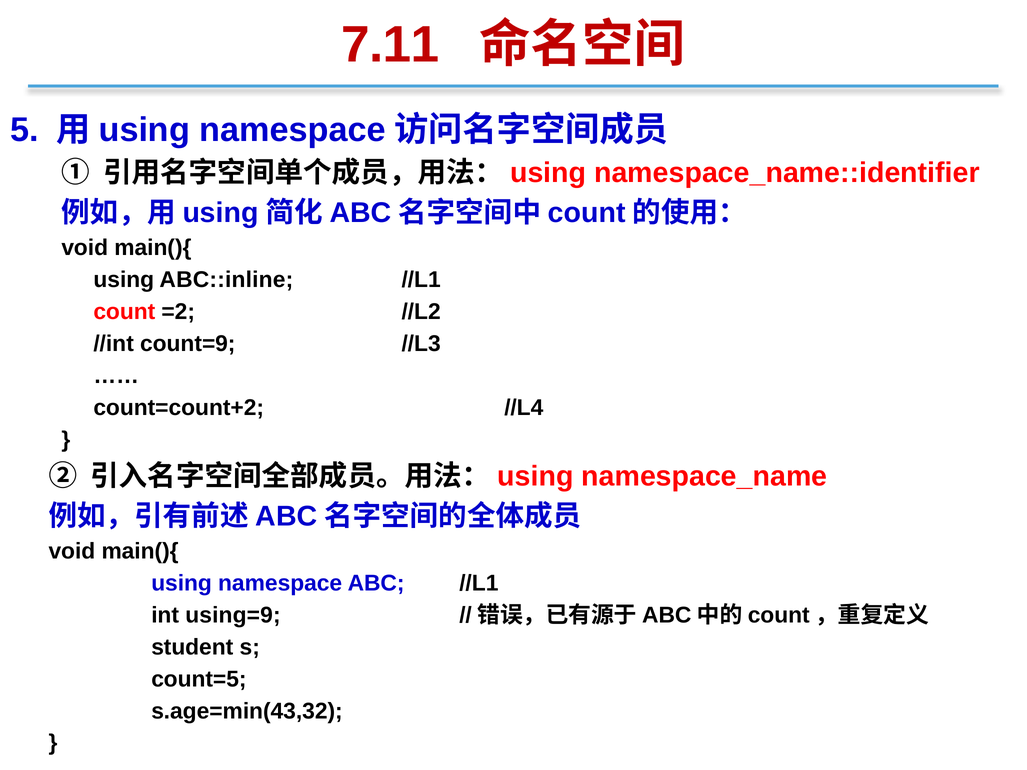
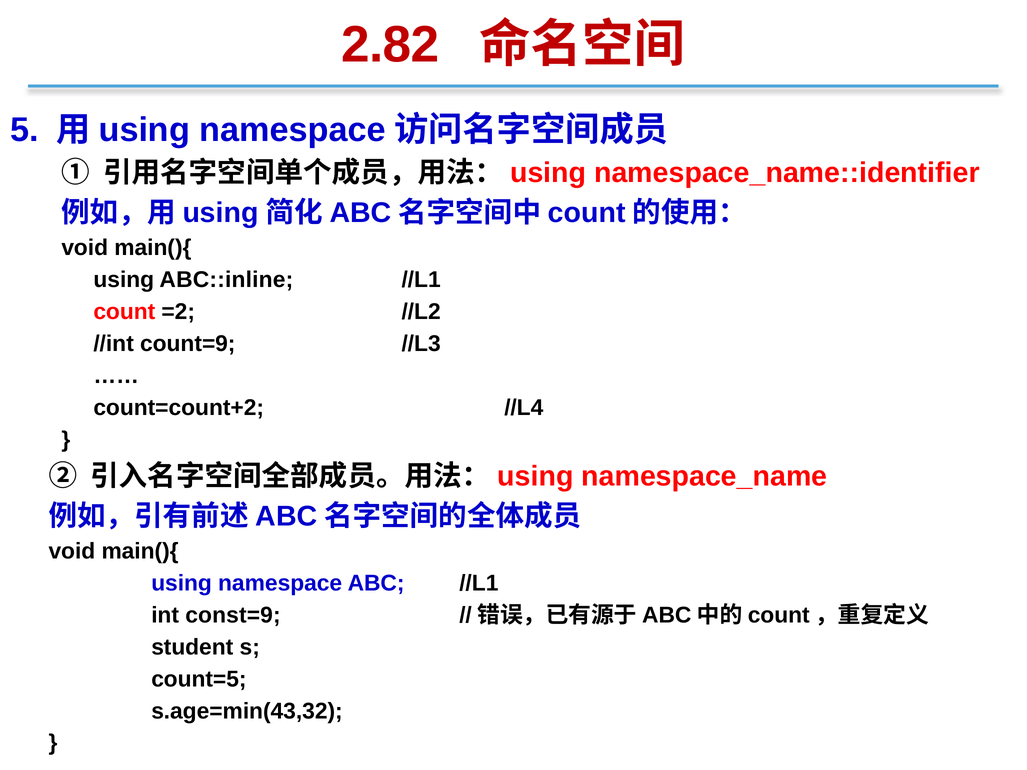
7.11: 7.11 -> 2.82 (390, 45)
using=9: using=9 -> const=9 (233, 615)
